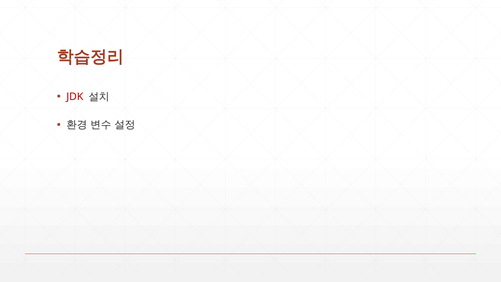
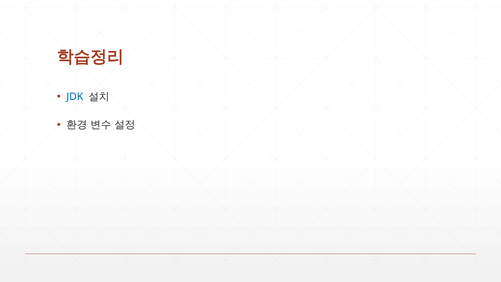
JDK colour: red -> blue (75, 97)
